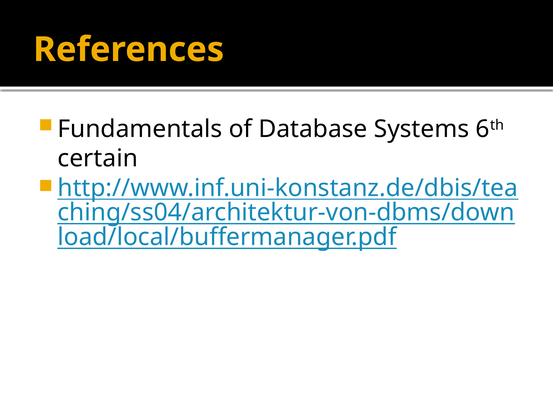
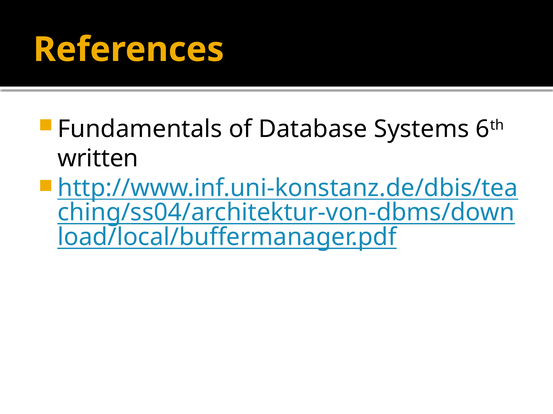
certain: certain -> written (98, 159)
